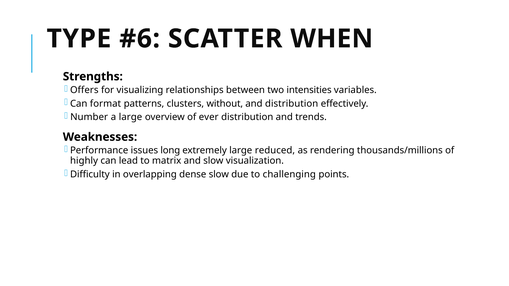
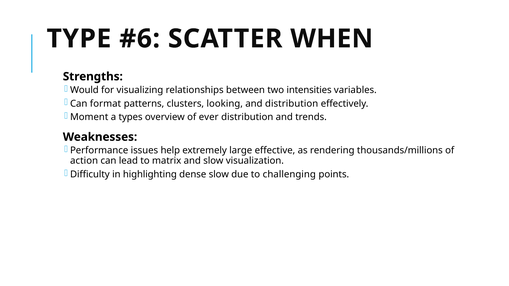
Offers: Offers -> Would (84, 90)
without: without -> looking (225, 104)
Number: Number -> Moment (89, 117)
a large: large -> types (131, 117)
long: long -> help (170, 151)
reduced: reduced -> effective (275, 151)
highly: highly -> action (84, 161)
overlapping: overlapping -> highlighting (150, 174)
